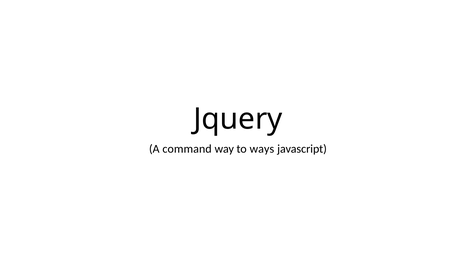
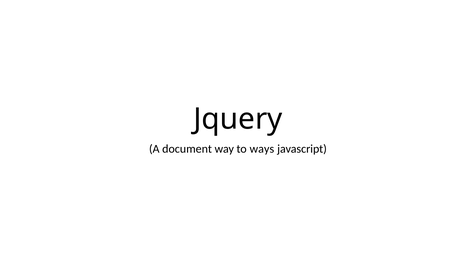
command: command -> document (187, 149)
